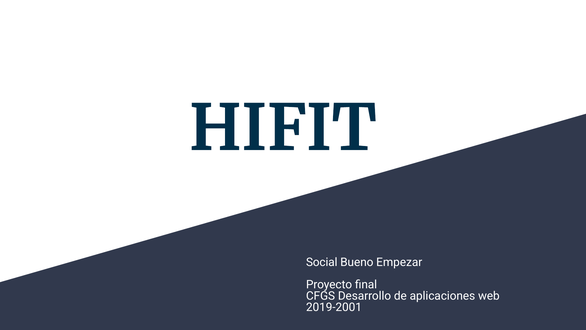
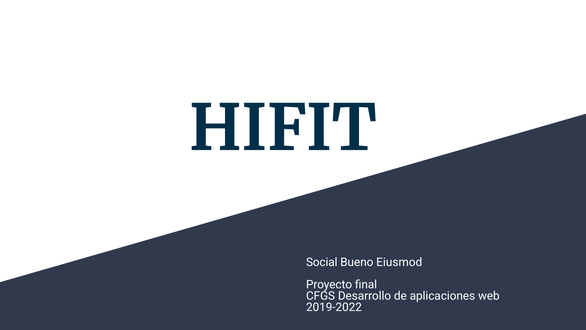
Empezar: Empezar -> Eiusmod (399, 262)
2019-2001: 2019-2001 -> 2019-2022 (334, 307)
